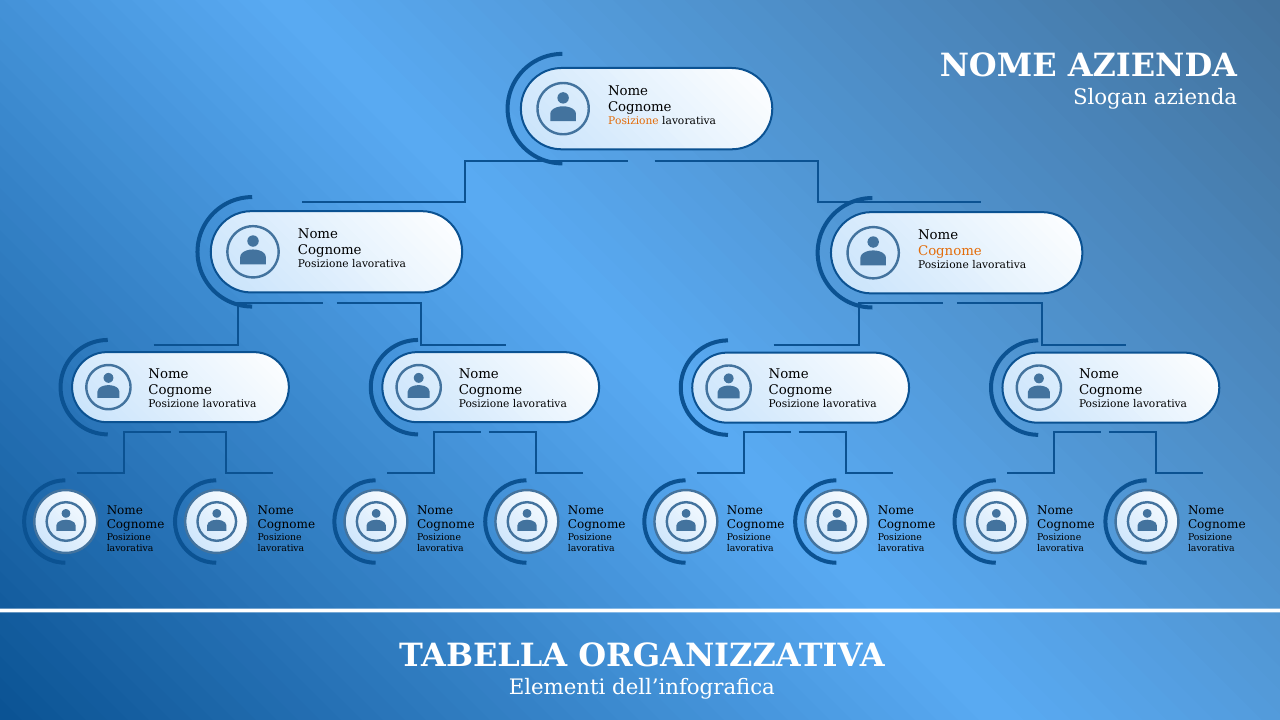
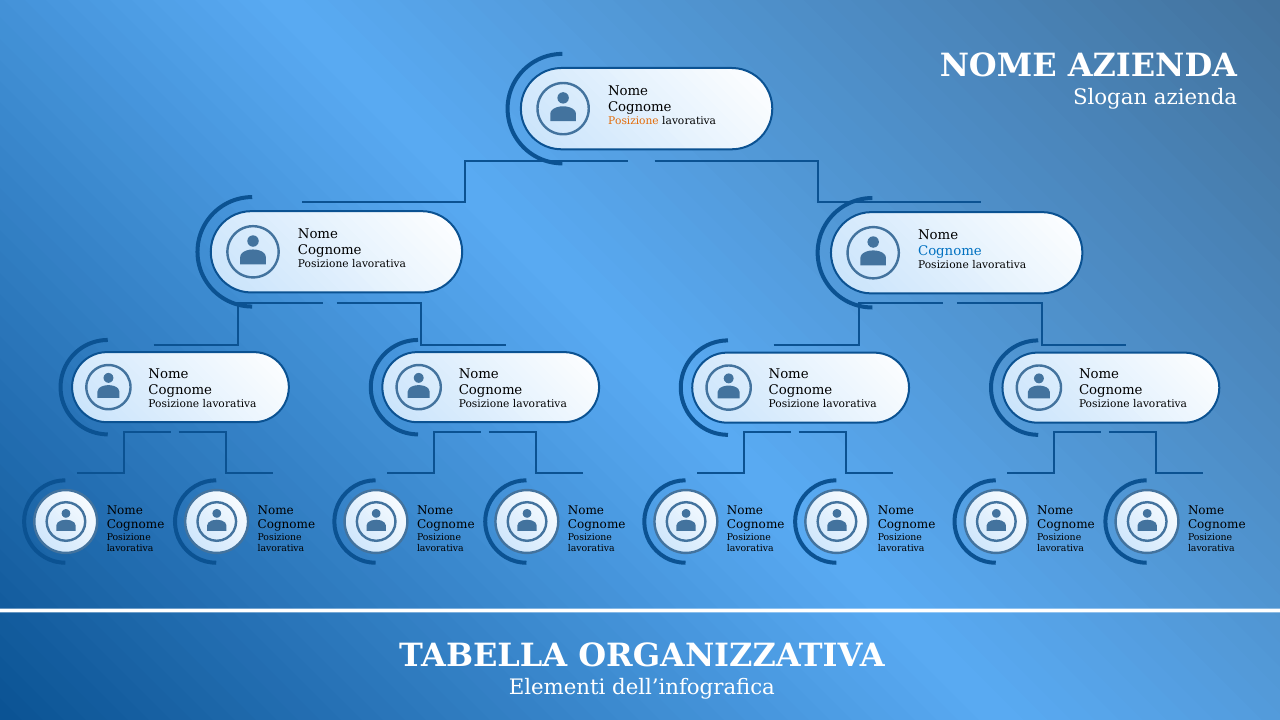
Cognome colour: orange -> blue (950, 251)
